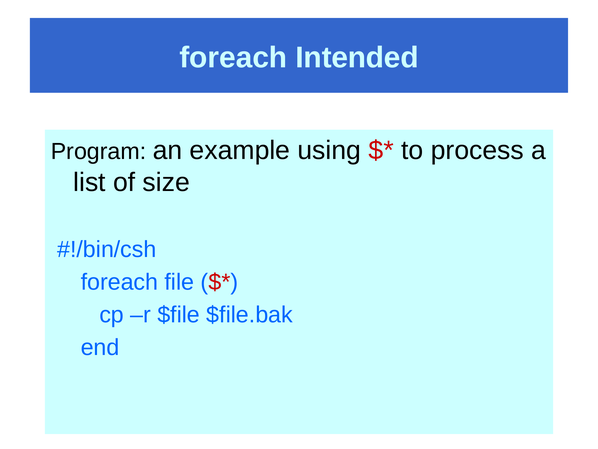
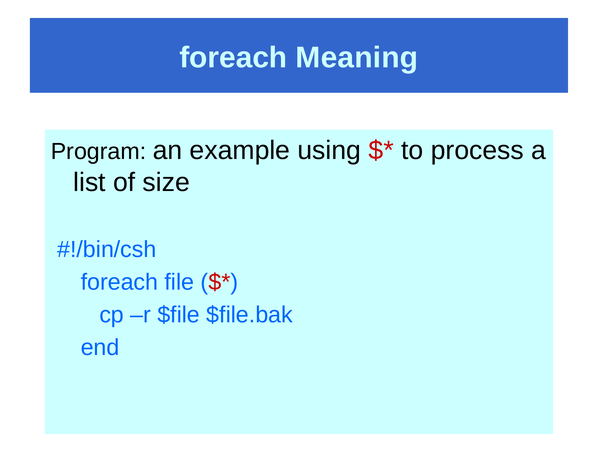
Intended: Intended -> Meaning (357, 57)
